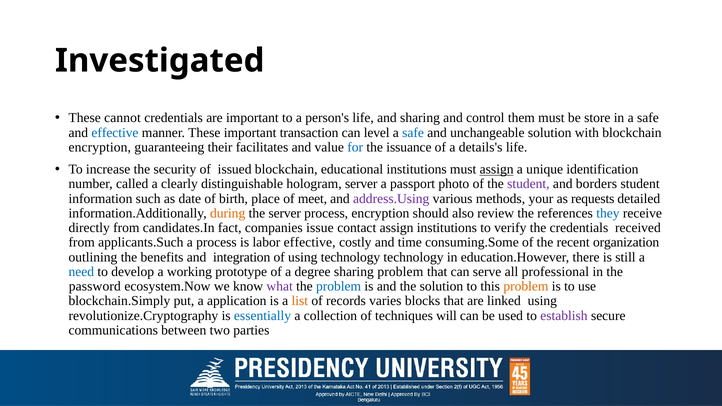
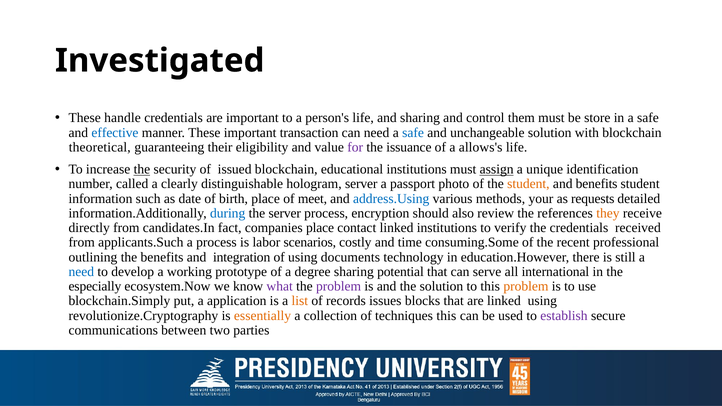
cannot: cannot -> handle (123, 118)
can level: level -> need (377, 133)
encryption: encryption -> theoretical (100, 147)
facilitates: facilitates -> eligibility (262, 147)
for colour: blue -> purple (355, 147)
details's: details's -> allows's (481, 147)
the underline: none -> present (142, 169)
student colour: purple -> orange (528, 184)
and borders: borders -> benefits (597, 184)
address.Using colour: purple -> blue (391, 199)
during colour: orange -> blue (228, 213)
they colour: blue -> orange (608, 213)
companies issue: issue -> place (320, 228)
contact assign: assign -> linked (397, 228)
labor effective: effective -> scenarios (310, 243)
organization: organization -> professional (626, 243)
using technology: technology -> documents (350, 257)
sharing problem: problem -> potential (400, 272)
professional: professional -> international (555, 272)
password: password -> especially (95, 286)
problem colour: blue -> purple (339, 286)
varies: varies -> issues (385, 301)
essentially colour: blue -> orange (263, 316)
techniques will: will -> this (446, 316)
